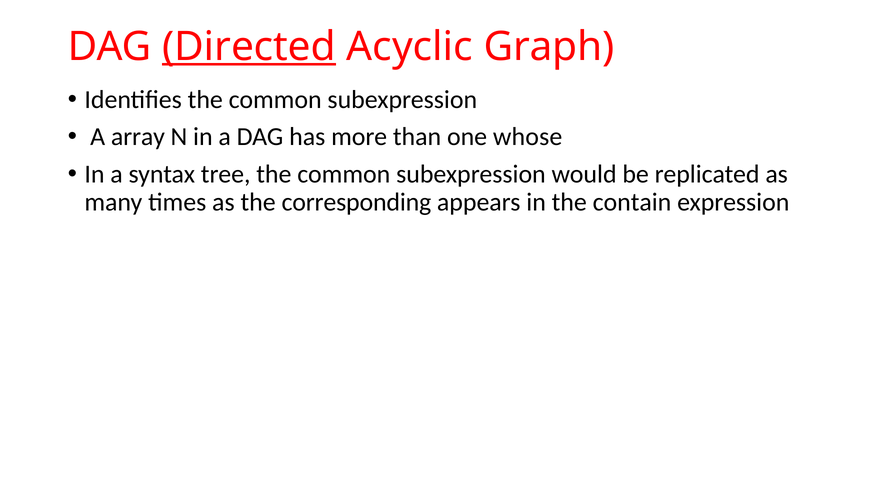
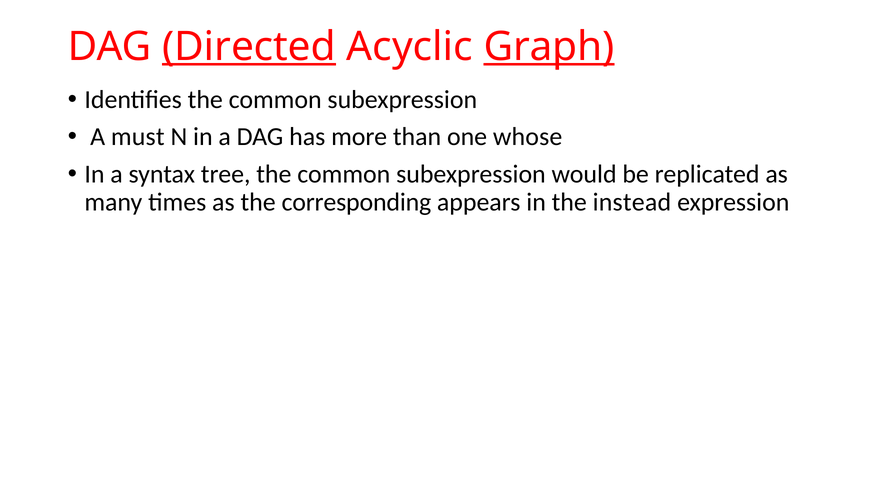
Graph underline: none -> present (549, 47)
array: array -> must (138, 137)
contain: contain -> instead (632, 202)
